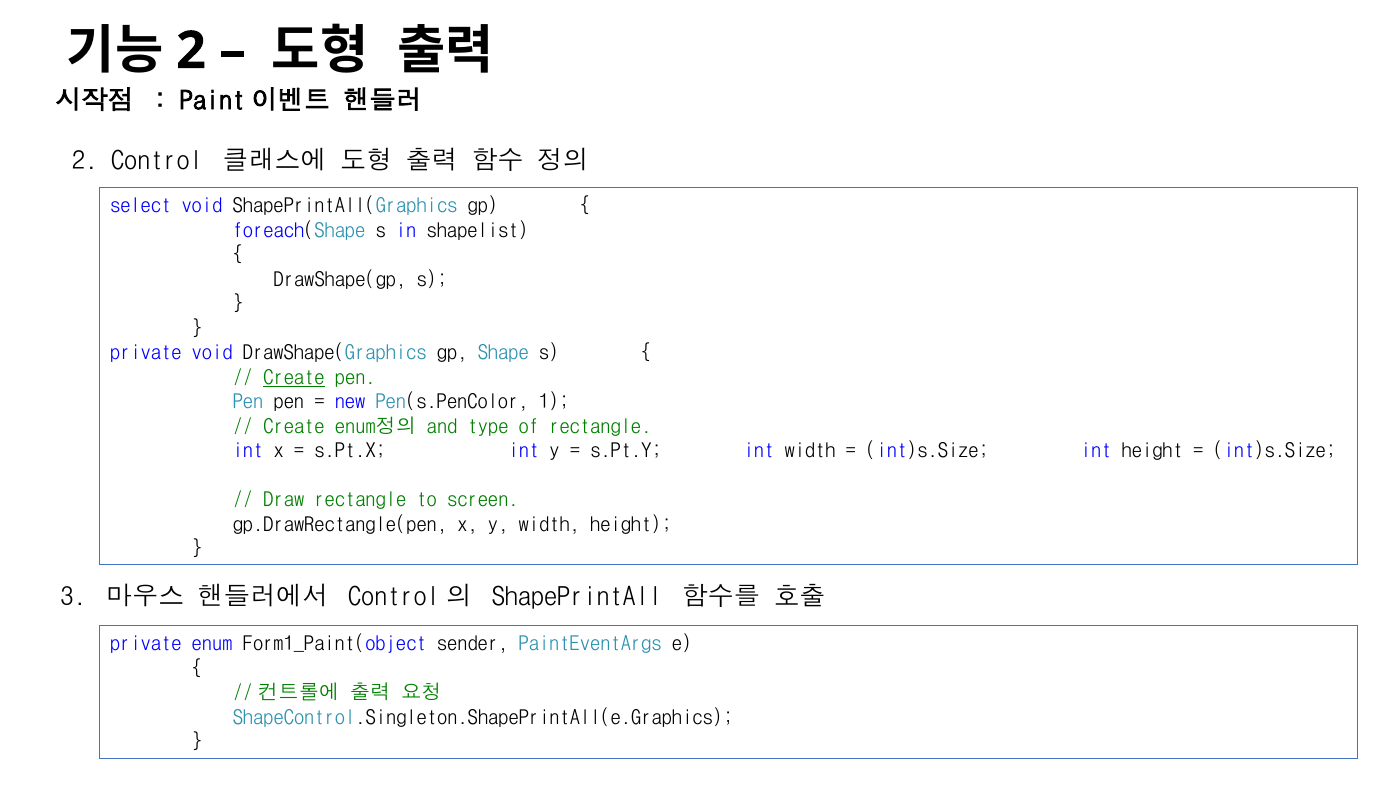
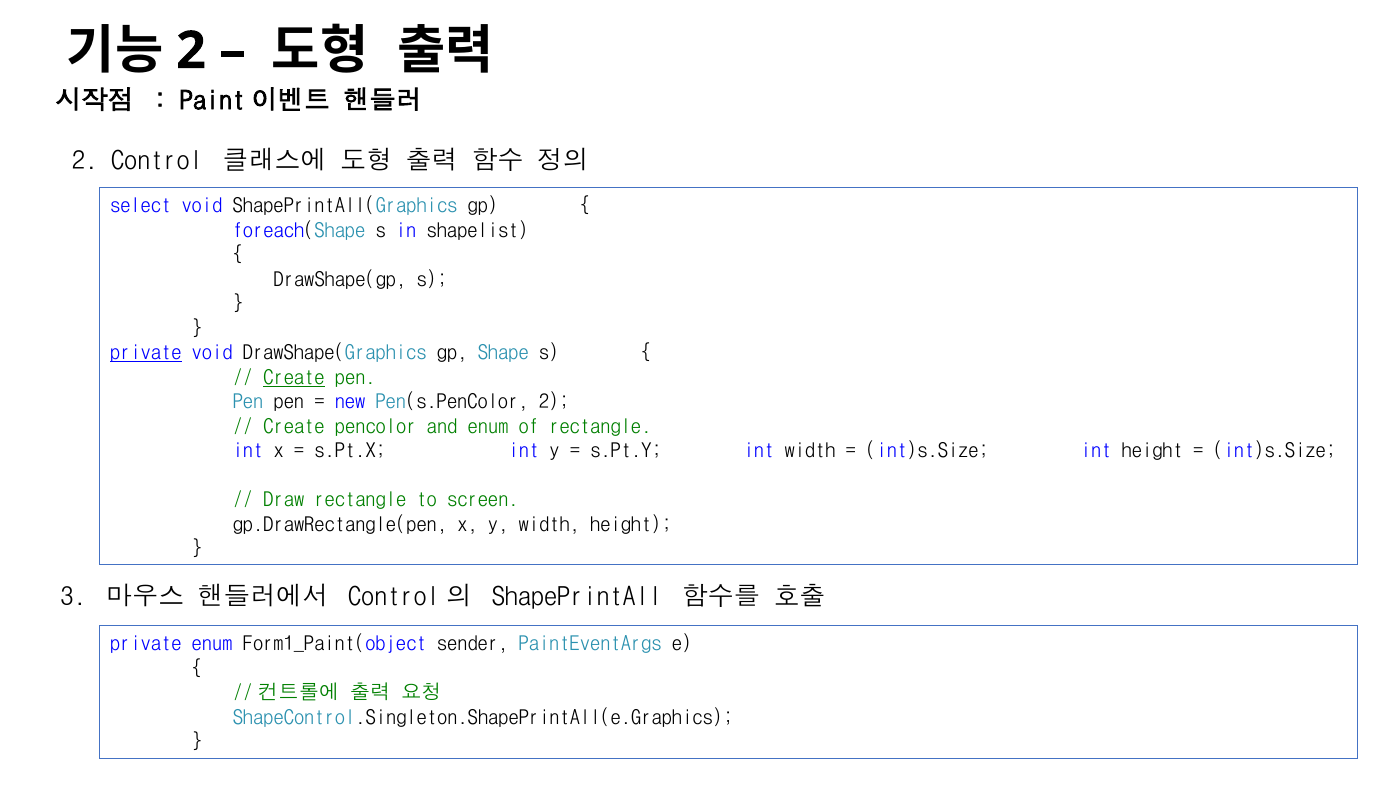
private underline: none -> present (146, 353)
Pen(s.PenColor 1: 1 -> 2 (554, 402)
enum정의: enum정의 -> pencolor (376, 426)
and type: type -> enum (488, 426)
